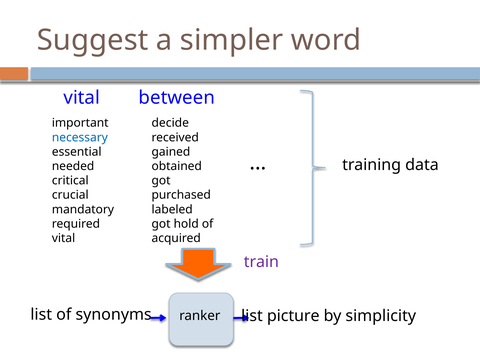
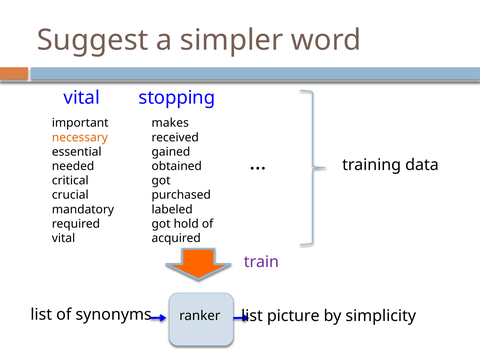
between: between -> stopping (177, 98)
decide: decide -> makes (170, 123)
necessary colour: blue -> orange (80, 137)
